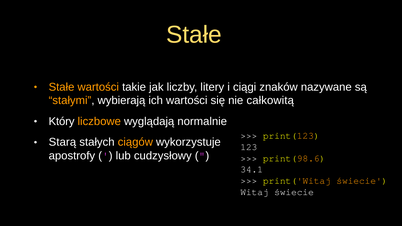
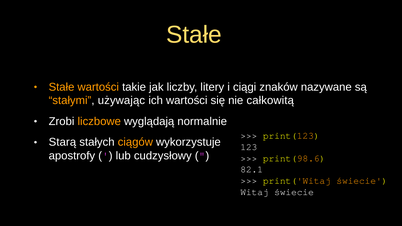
wybierają: wybierają -> używając (121, 101)
Który: Który -> Zrobi (62, 121)
34.1: 34.1 -> 82.1 (252, 170)
